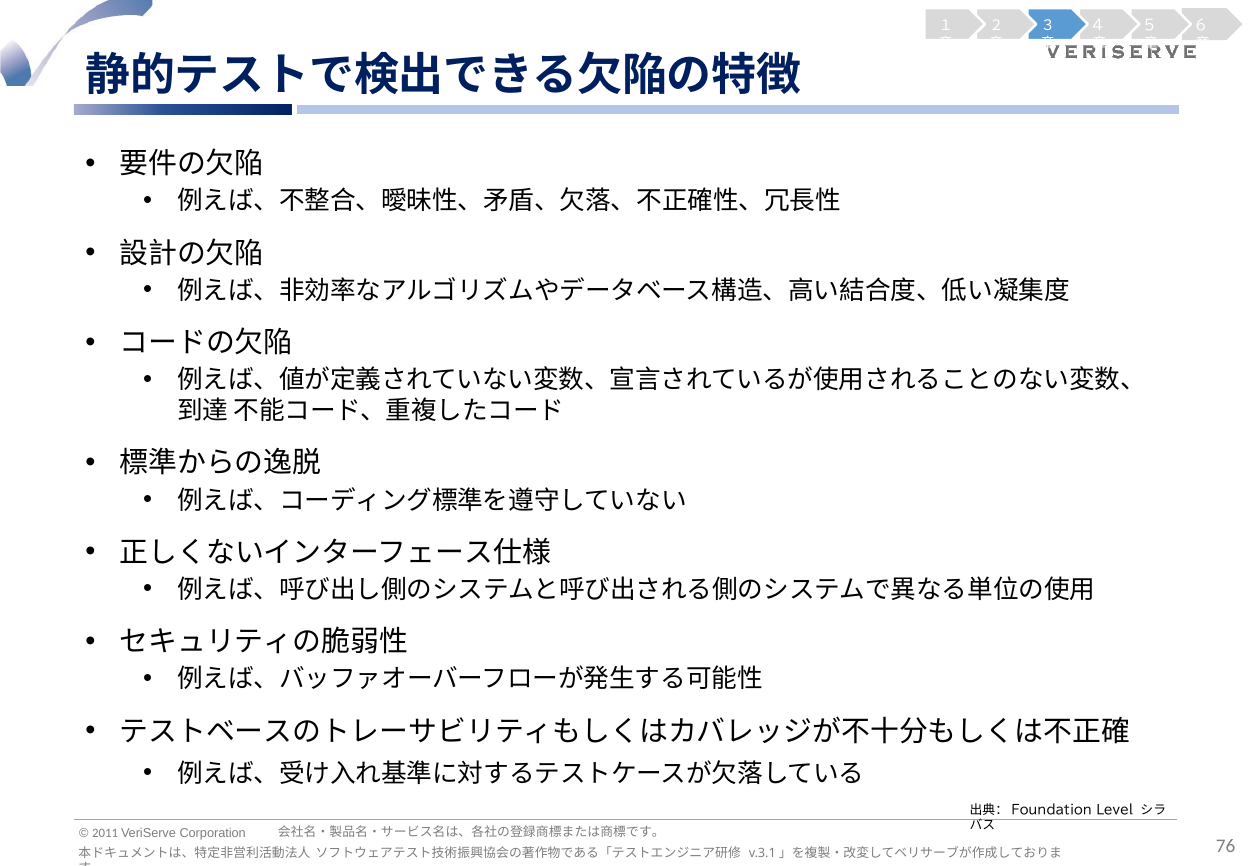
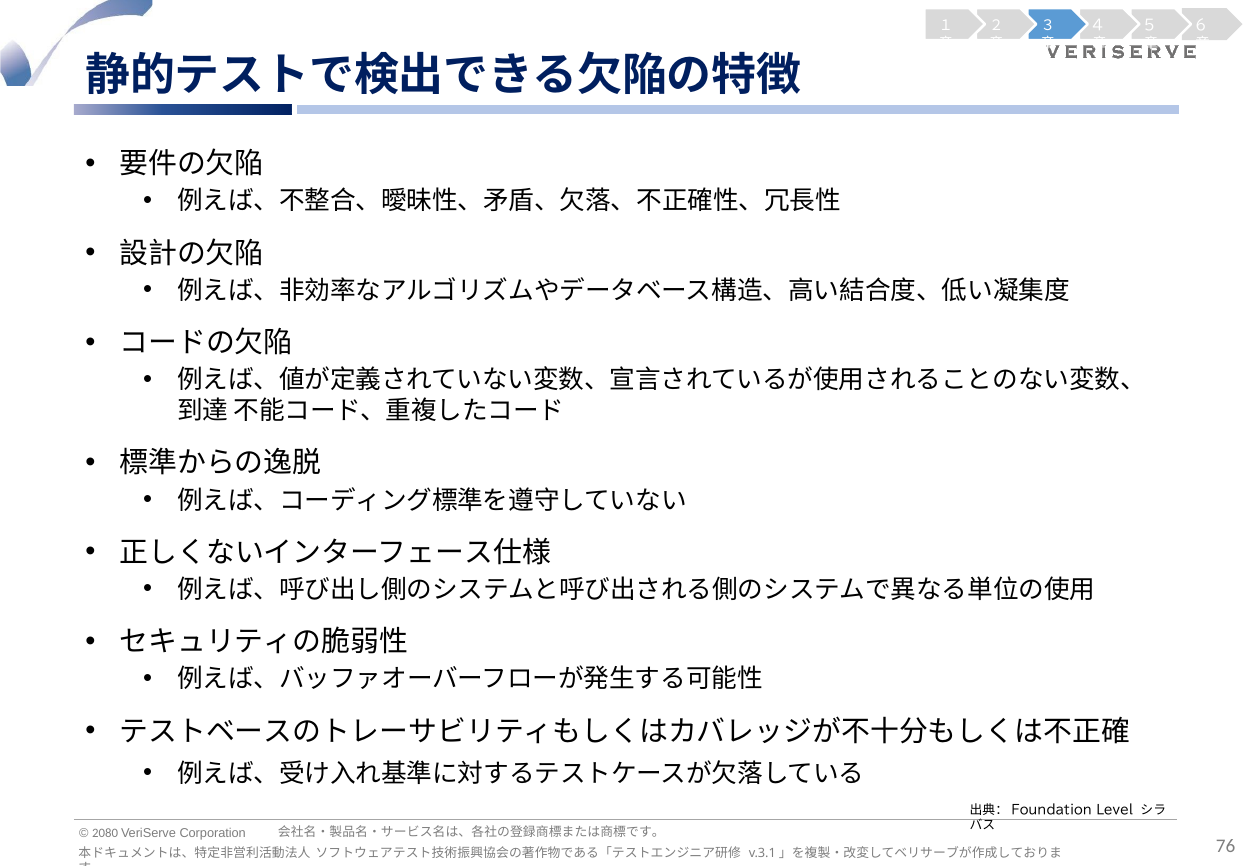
2011: 2011 -> 2080 (105, 834)
